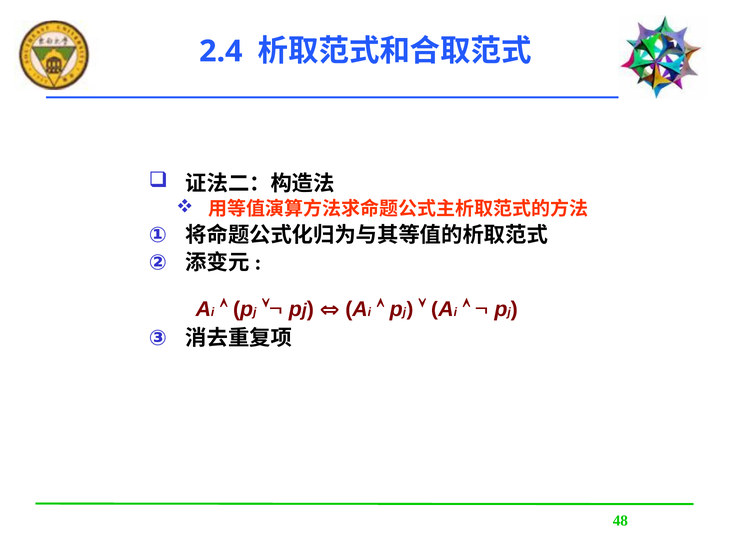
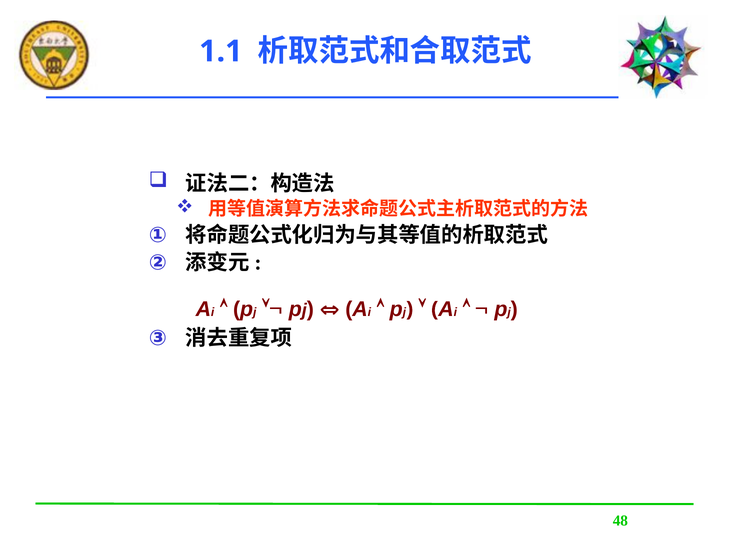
2.4: 2.4 -> 1.1 (221, 51)
